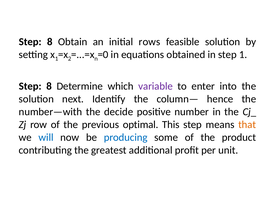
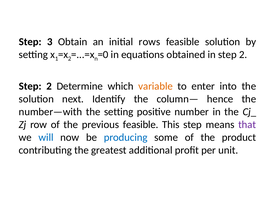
8: 8 -> 3 (50, 42)
in step 1: 1 -> 2 (243, 55)
8: 8 -> 2 (49, 86)
variable colour: purple -> orange (156, 86)
the decide: decide -> setting (119, 112)
previous optimal: optimal -> feasible (141, 125)
that colour: orange -> purple (247, 125)
